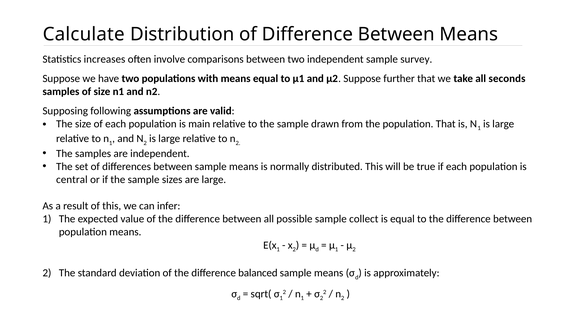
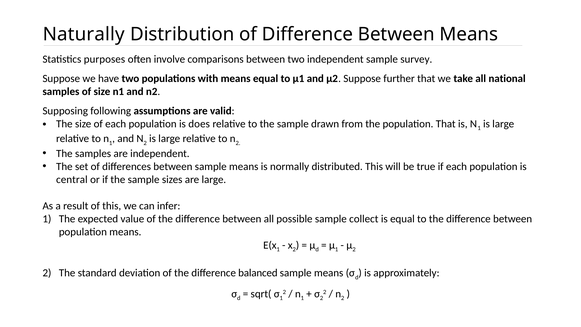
Calculate: Calculate -> Naturally (84, 34)
increases: increases -> purposes (104, 59)
seconds: seconds -> national (507, 78)
main: main -> does (199, 124)
